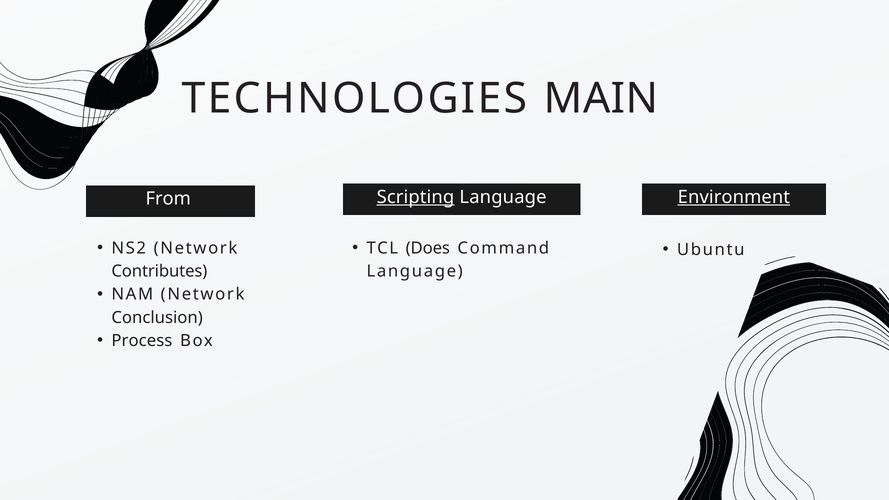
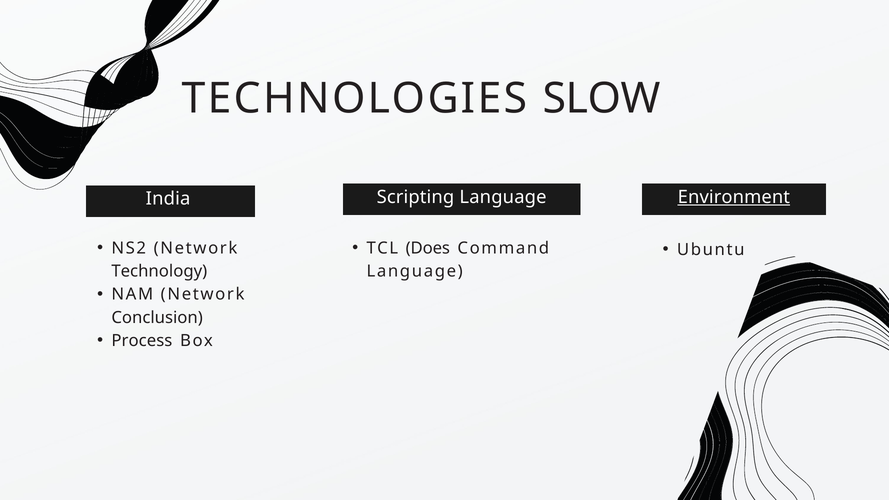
MAIN: MAIN -> SLOW (602, 99)
Scripting underline: present -> none (415, 197)
From: From -> India (168, 199)
Contributes: Contributes -> Technology (159, 271)
